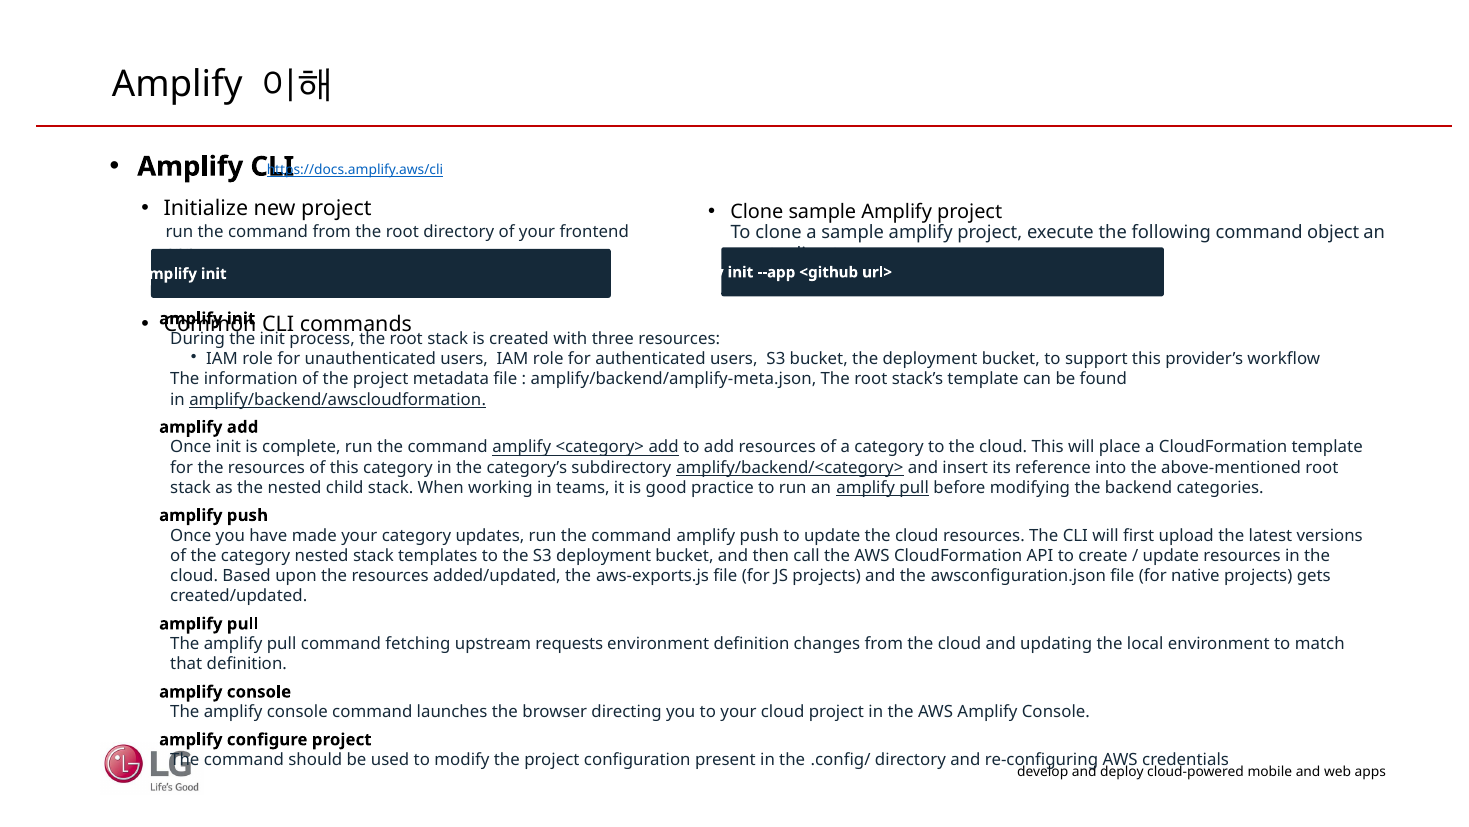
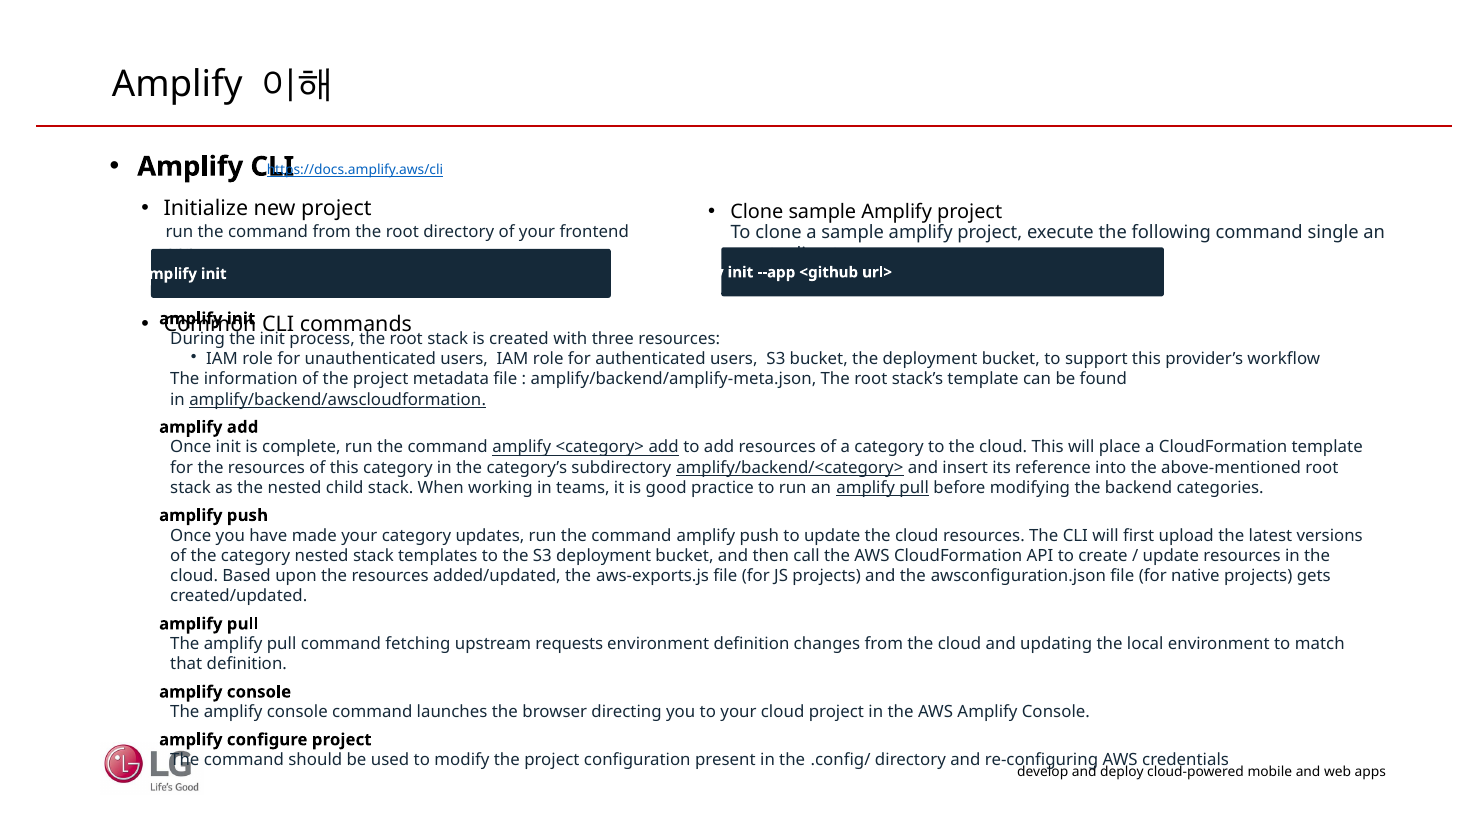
object: object -> single (1333, 232)
